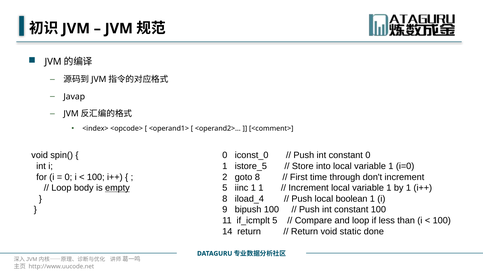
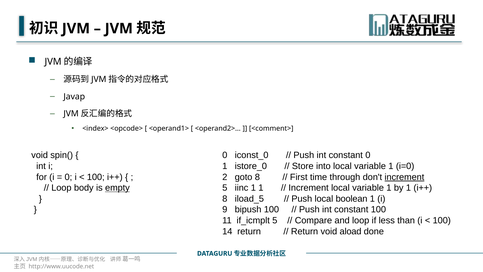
istore_5: istore_5 -> istore_0 (251, 166)
increment underline: none -> present (404, 177)
iload_4: iload_4 -> iload_5 (249, 198)
static: static -> aload (351, 231)
